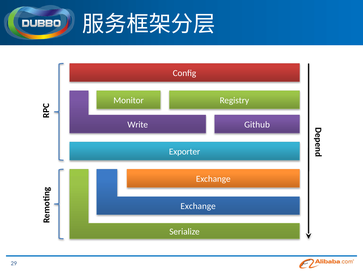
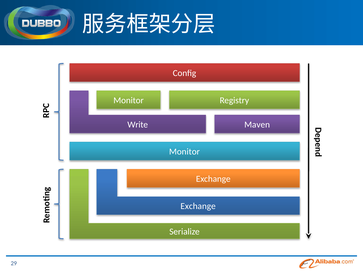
Github: Github -> Maven (257, 125)
Exporter: Exporter -> Monitor (184, 152)
